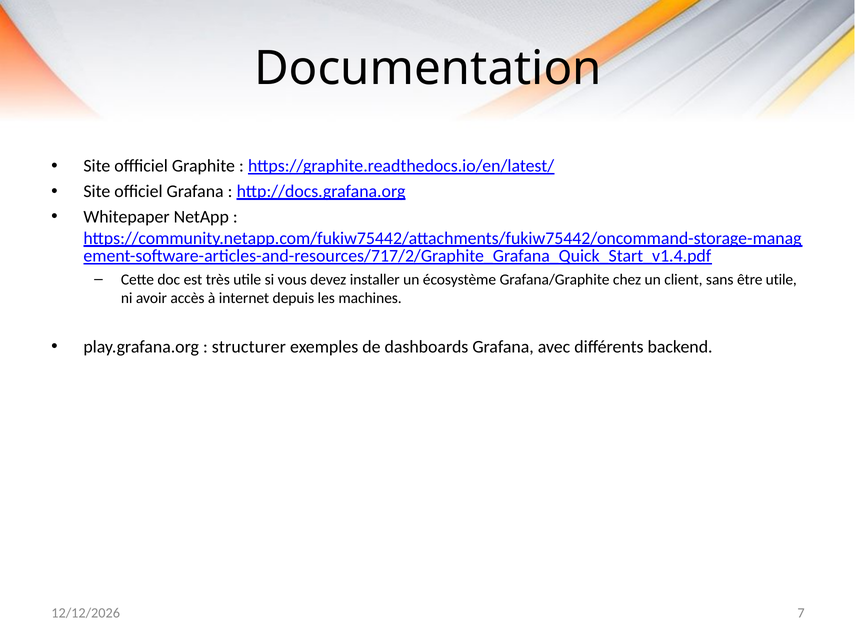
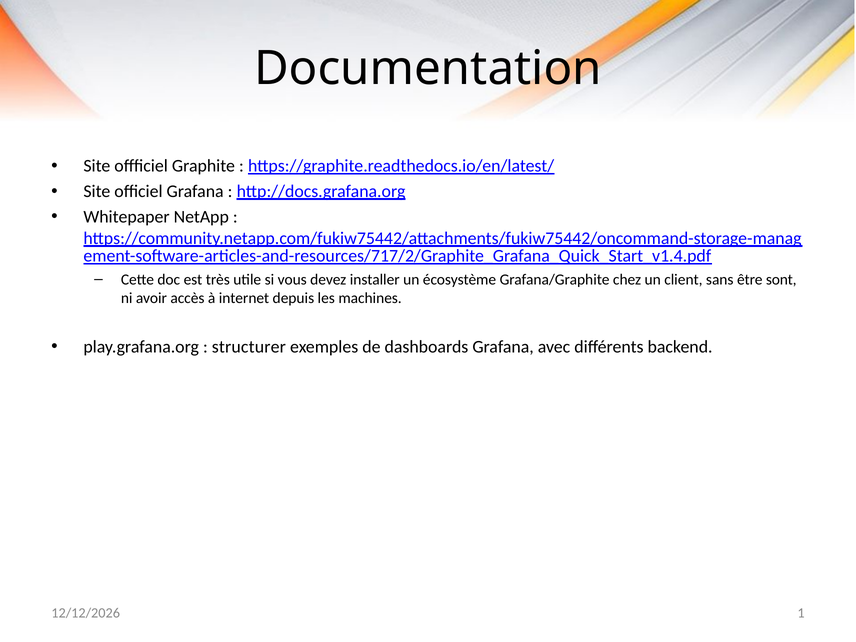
être utile: utile -> sont (781, 279)
7: 7 -> 1 (801, 613)
